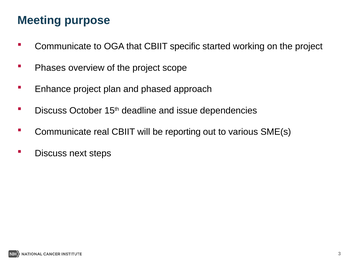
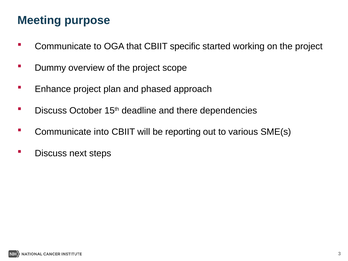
Phases: Phases -> Dummy (50, 68)
issue: issue -> there (187, 111)
real: real -> into (101, 132)
